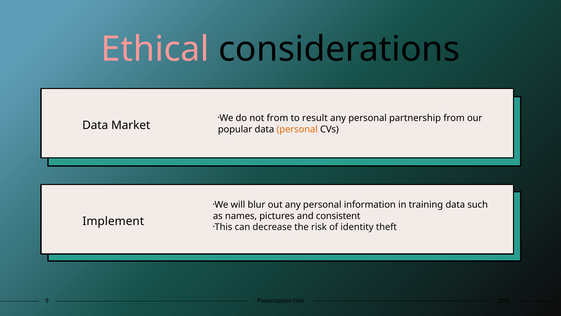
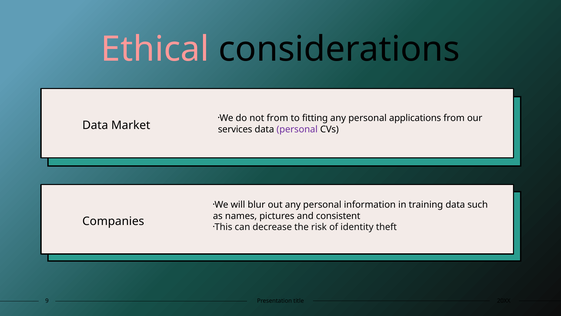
result: result -> fitting (315, 118)
partnership: partnership -> applications (415, 118)
popular: popular -> services (235, 129)
personal colour: orange -> purple (297, 129)
Implement: Implement -> Companies (113, 221)
